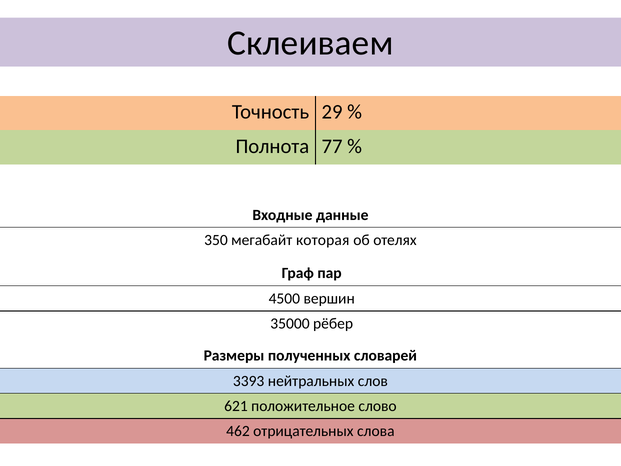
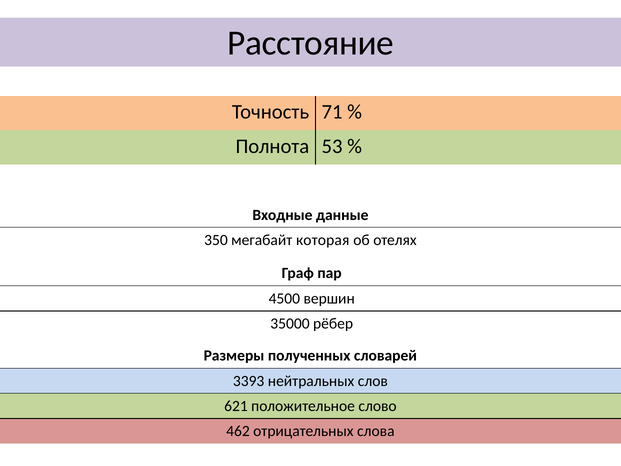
Склеиваем: Склеиваем -> Расстояние (311, 43)
29: 29 -> 71 (332, 112)
77: 77 -> 53 (332, 146)
